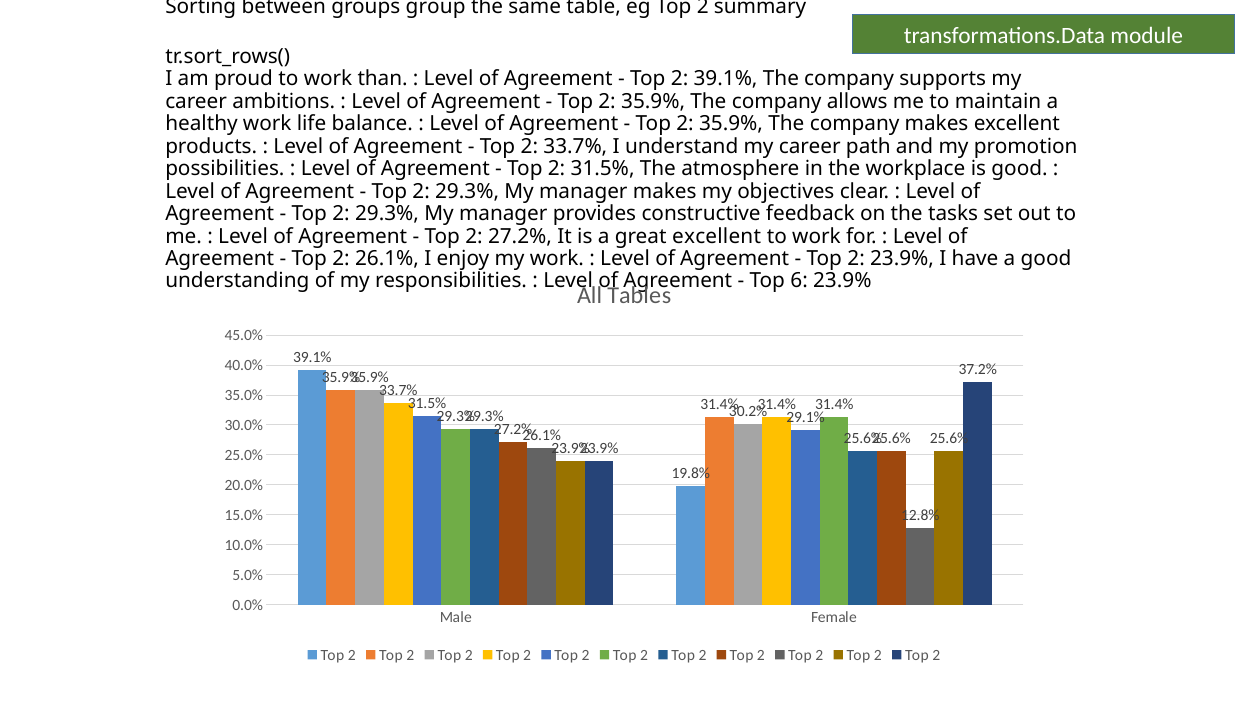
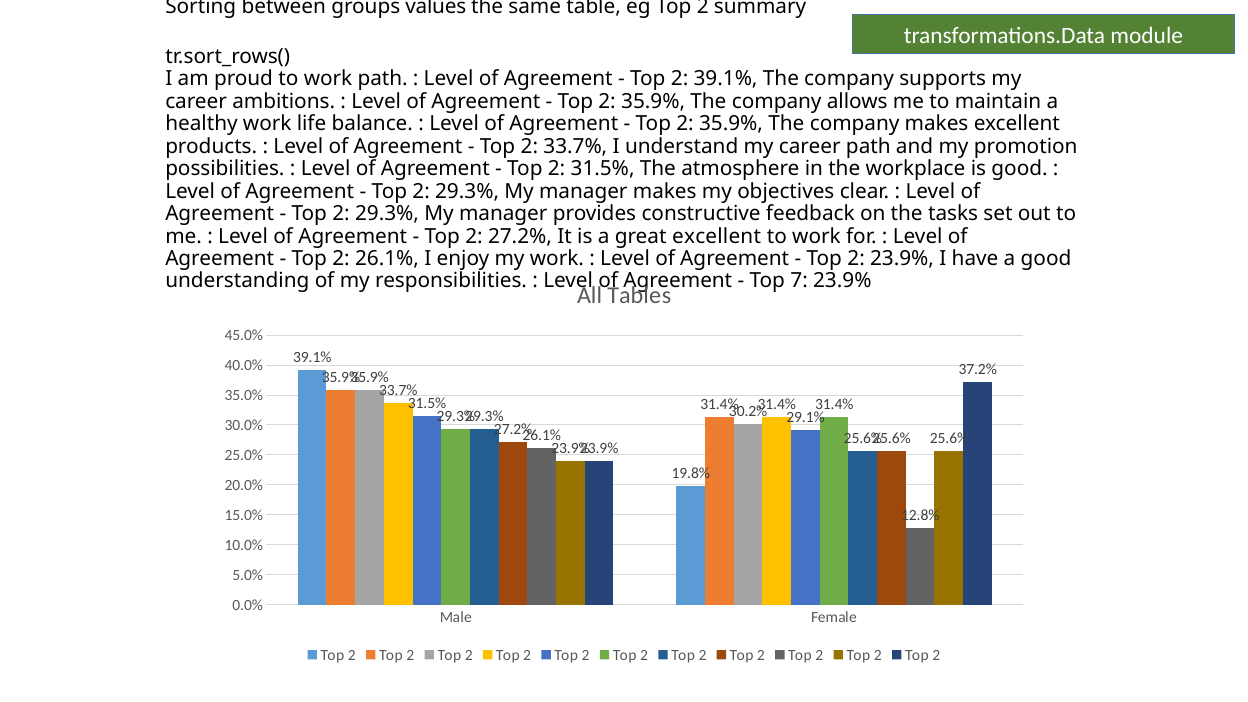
group: group -> values (436, 7)
work than: than -> path (383, 79)
6: 6 -> 7 (799, 281)
